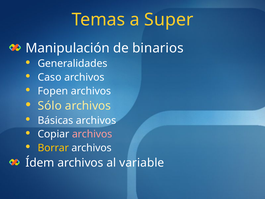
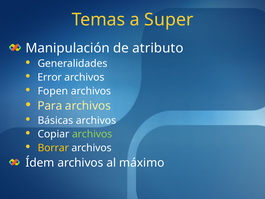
binarios: binarios -> atributo (158, 48)
Caso: Caso -> Error (50, 77)
Sólo: Sólo -> Para (50, 106)
archivos colour: pink -> light green (92, 134)
variable: variable -> máximo (142, 163)
